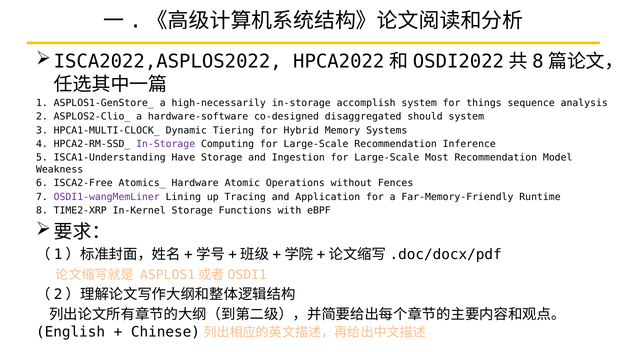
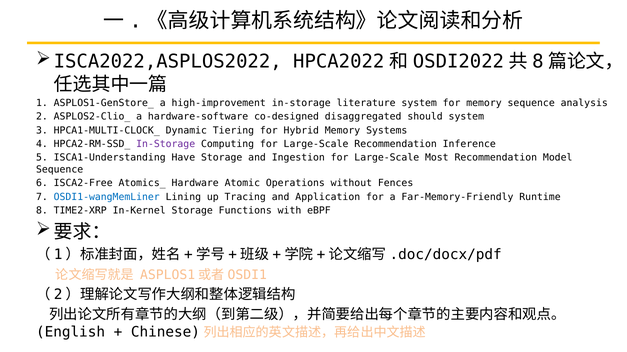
high-necessarily: high-necessarily -> high-improvement (219, 103)
accomplish: accomplish -> literature (366, 103)
for things: things -> memory (484, 103)
Weakness: Weakness -> Sequence (60, 170)
OSDI1-wangMemLiner colour: purple -> blue (107, 197)
